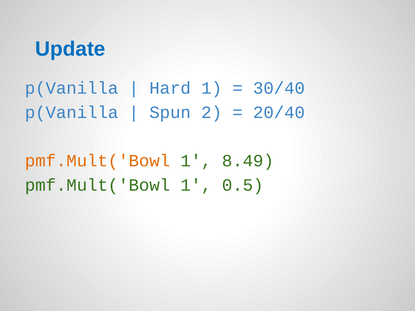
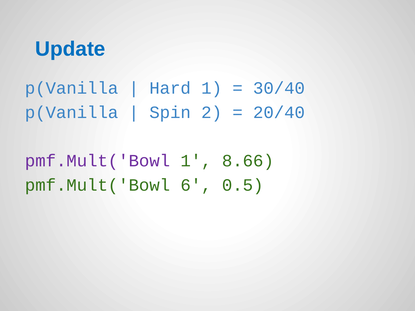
Spun: Spun -> Spin (170, 113)
pmf.Mult('Bowl colour: orange -> purple (98, 161)
8.49: 8.49 -> 8.66 (248, 161)
1: 1 -> 6 (196, 185)
